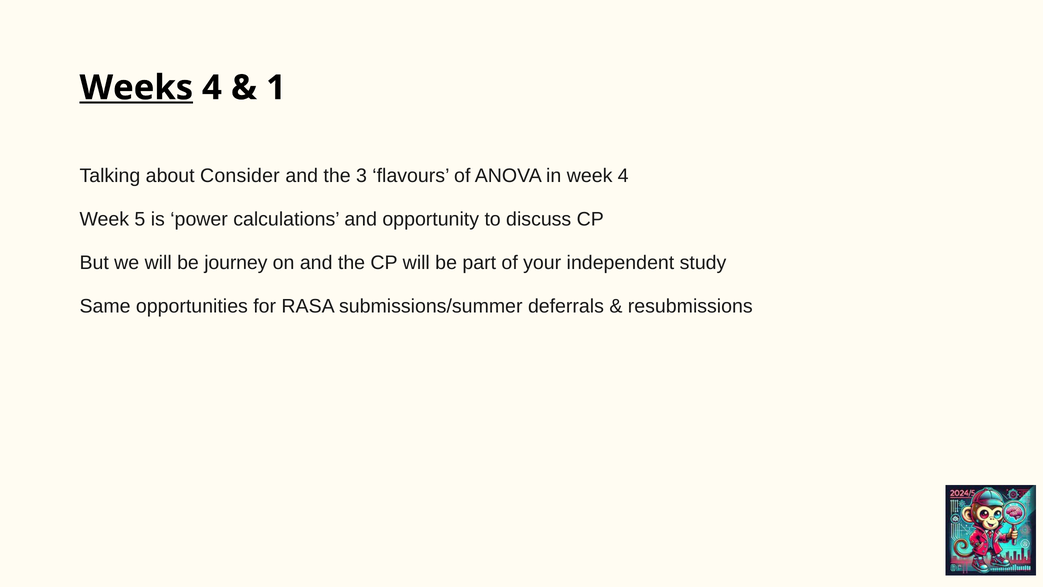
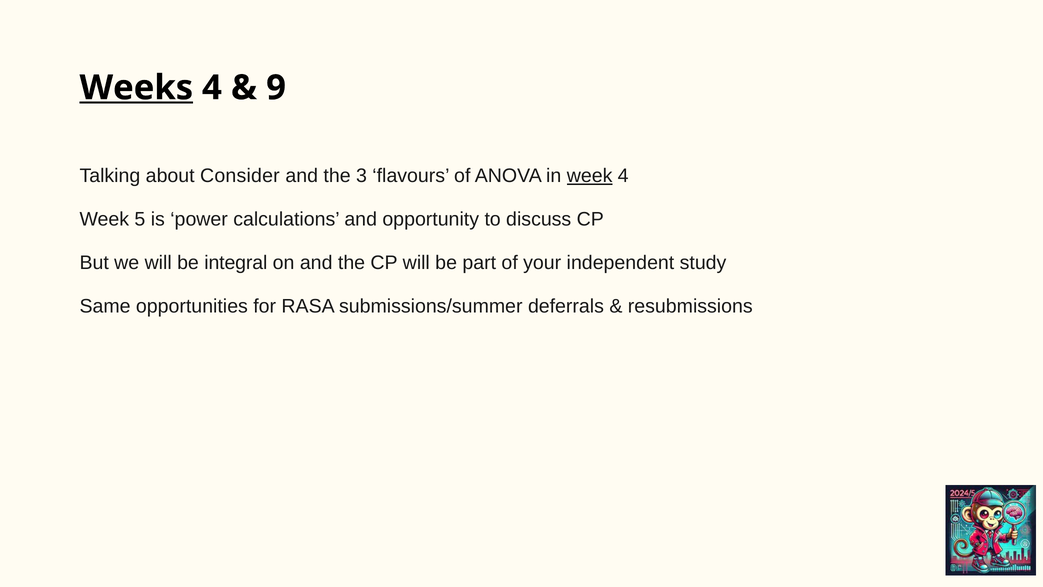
1: 1 -> 9 (276, 88)
week underline: none -> present (590, 176)
journey: journey -> integral (236, 263)
